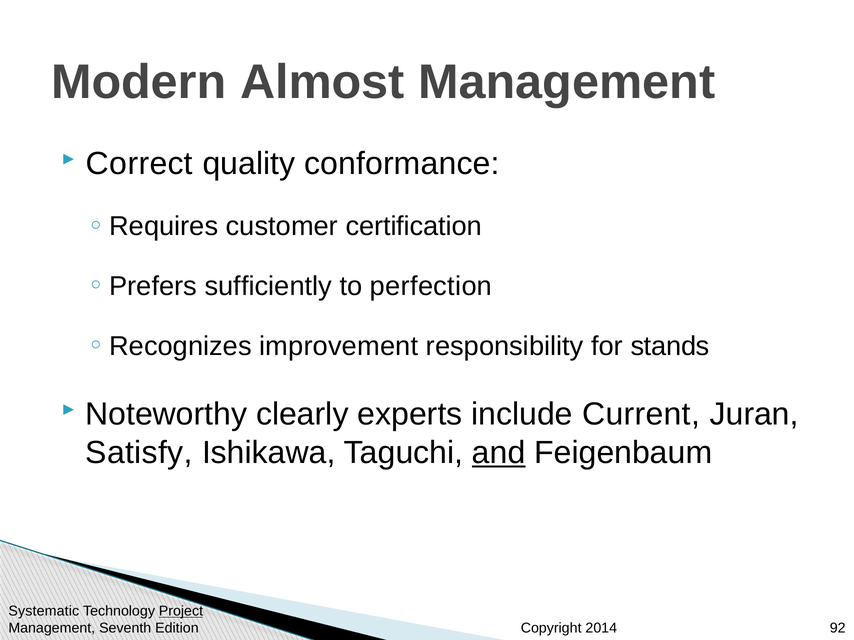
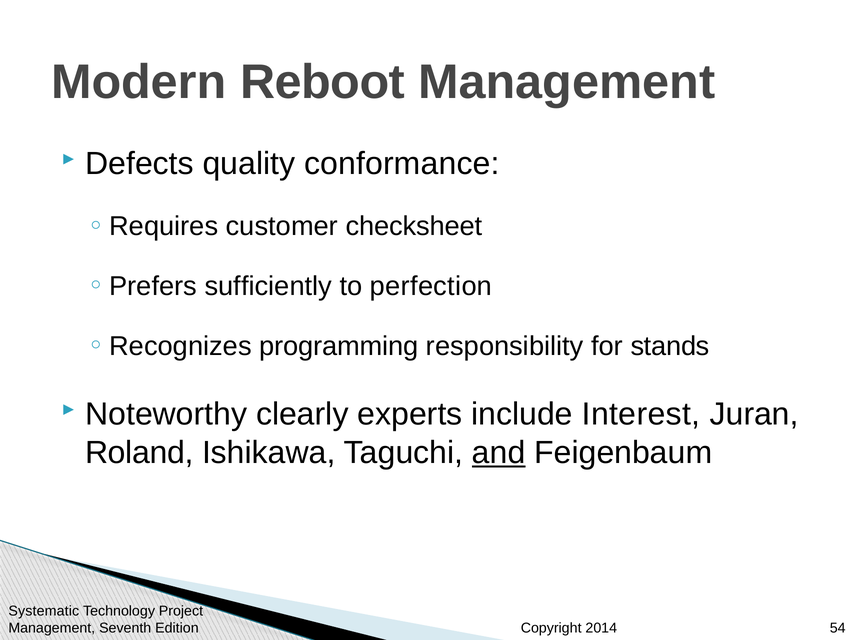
Almost: Almost -> Reboot (323, 82)
Correct: Correct -> Defects (140, 164)
certification: certification -> checksheet (414, 227)
improvement: improvement -> programming (339, 347)
Current: Current -> Interest (641, 415)
Satisfy: Satisfy -> Roland (139, 453)
Project underline: present -> none (181, 612)
92: 92 -> 54 (838, 629)
